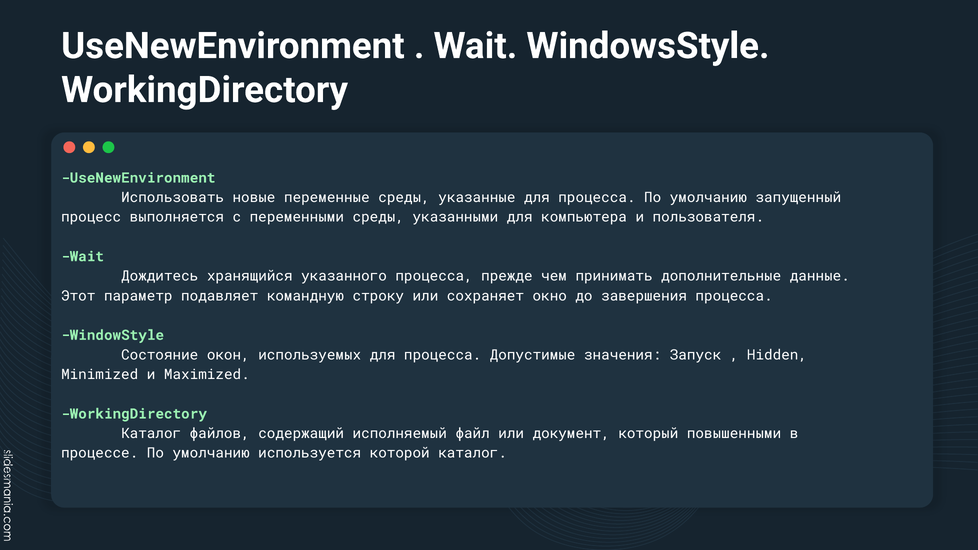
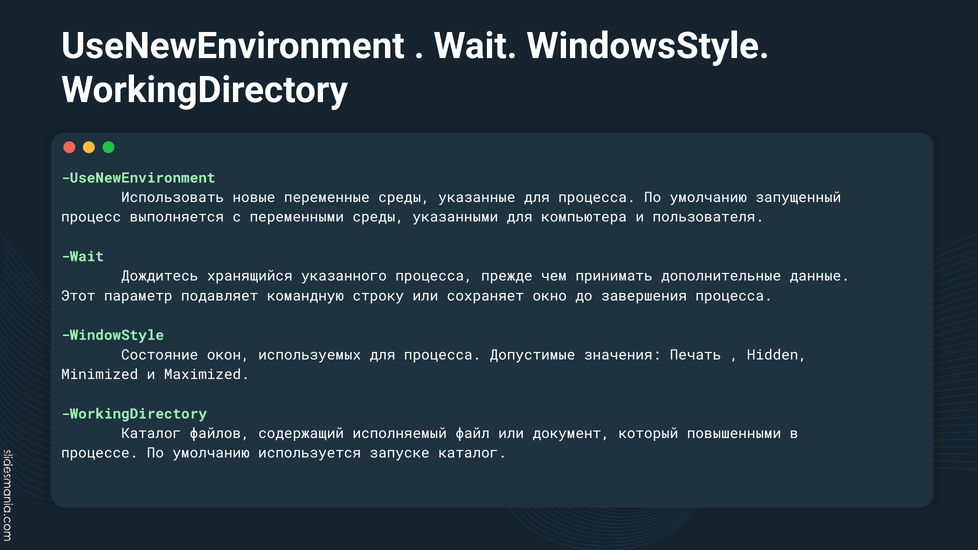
Запуск: Запуск -> Печать (695, 355)
которой: которой -> запуске (400, 453)
